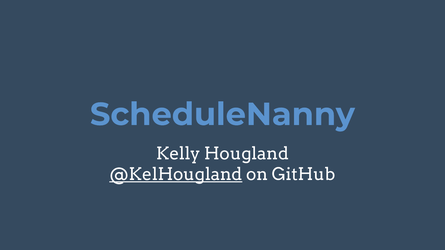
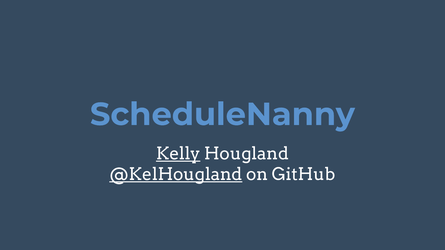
Kelly underline: none -> present (178, 154)
